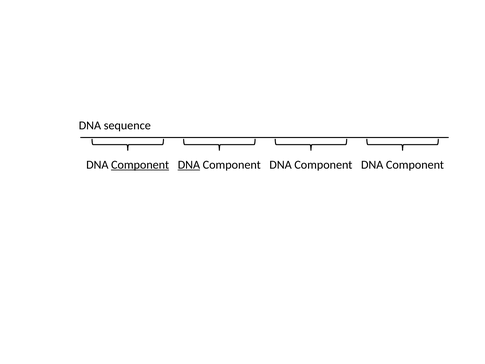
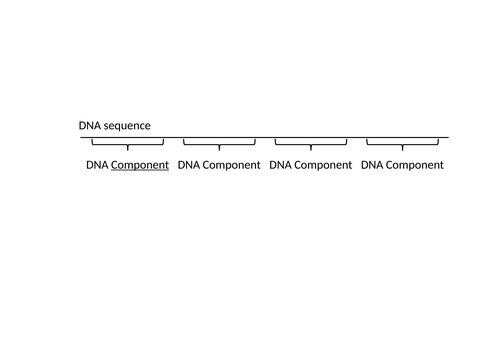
DNA underline: present -> none (189, 165)
